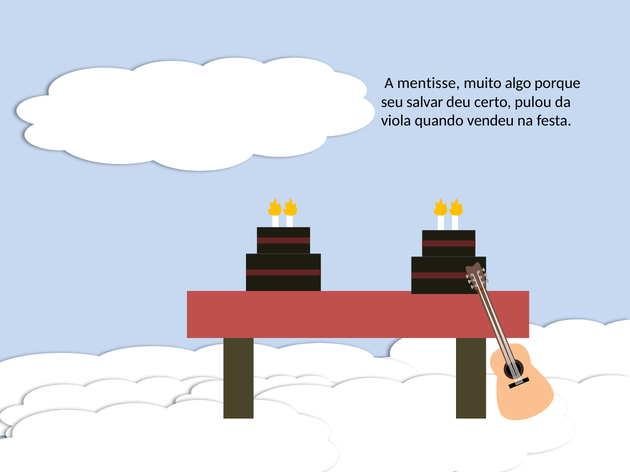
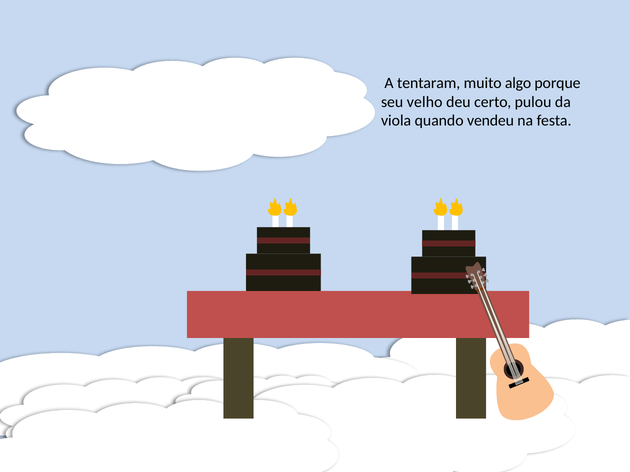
mentisse: mentisse -> tentaram (429, 83)
salvar: salvar -> velho (425, 102)
